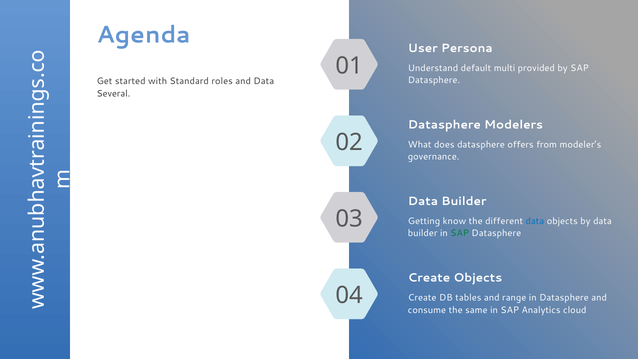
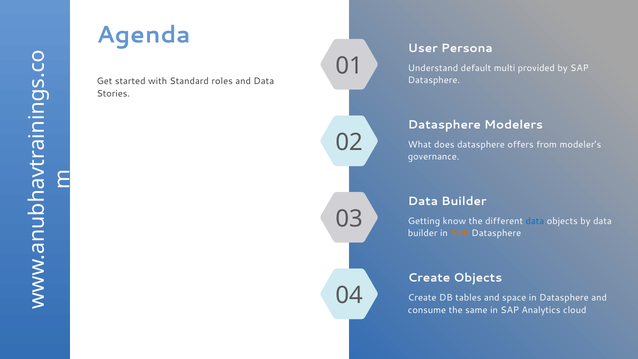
Several: Several -> Stories (113, 94)
SAP colour: green -> orange (460, 233)
range: range -> space (514, 298)
